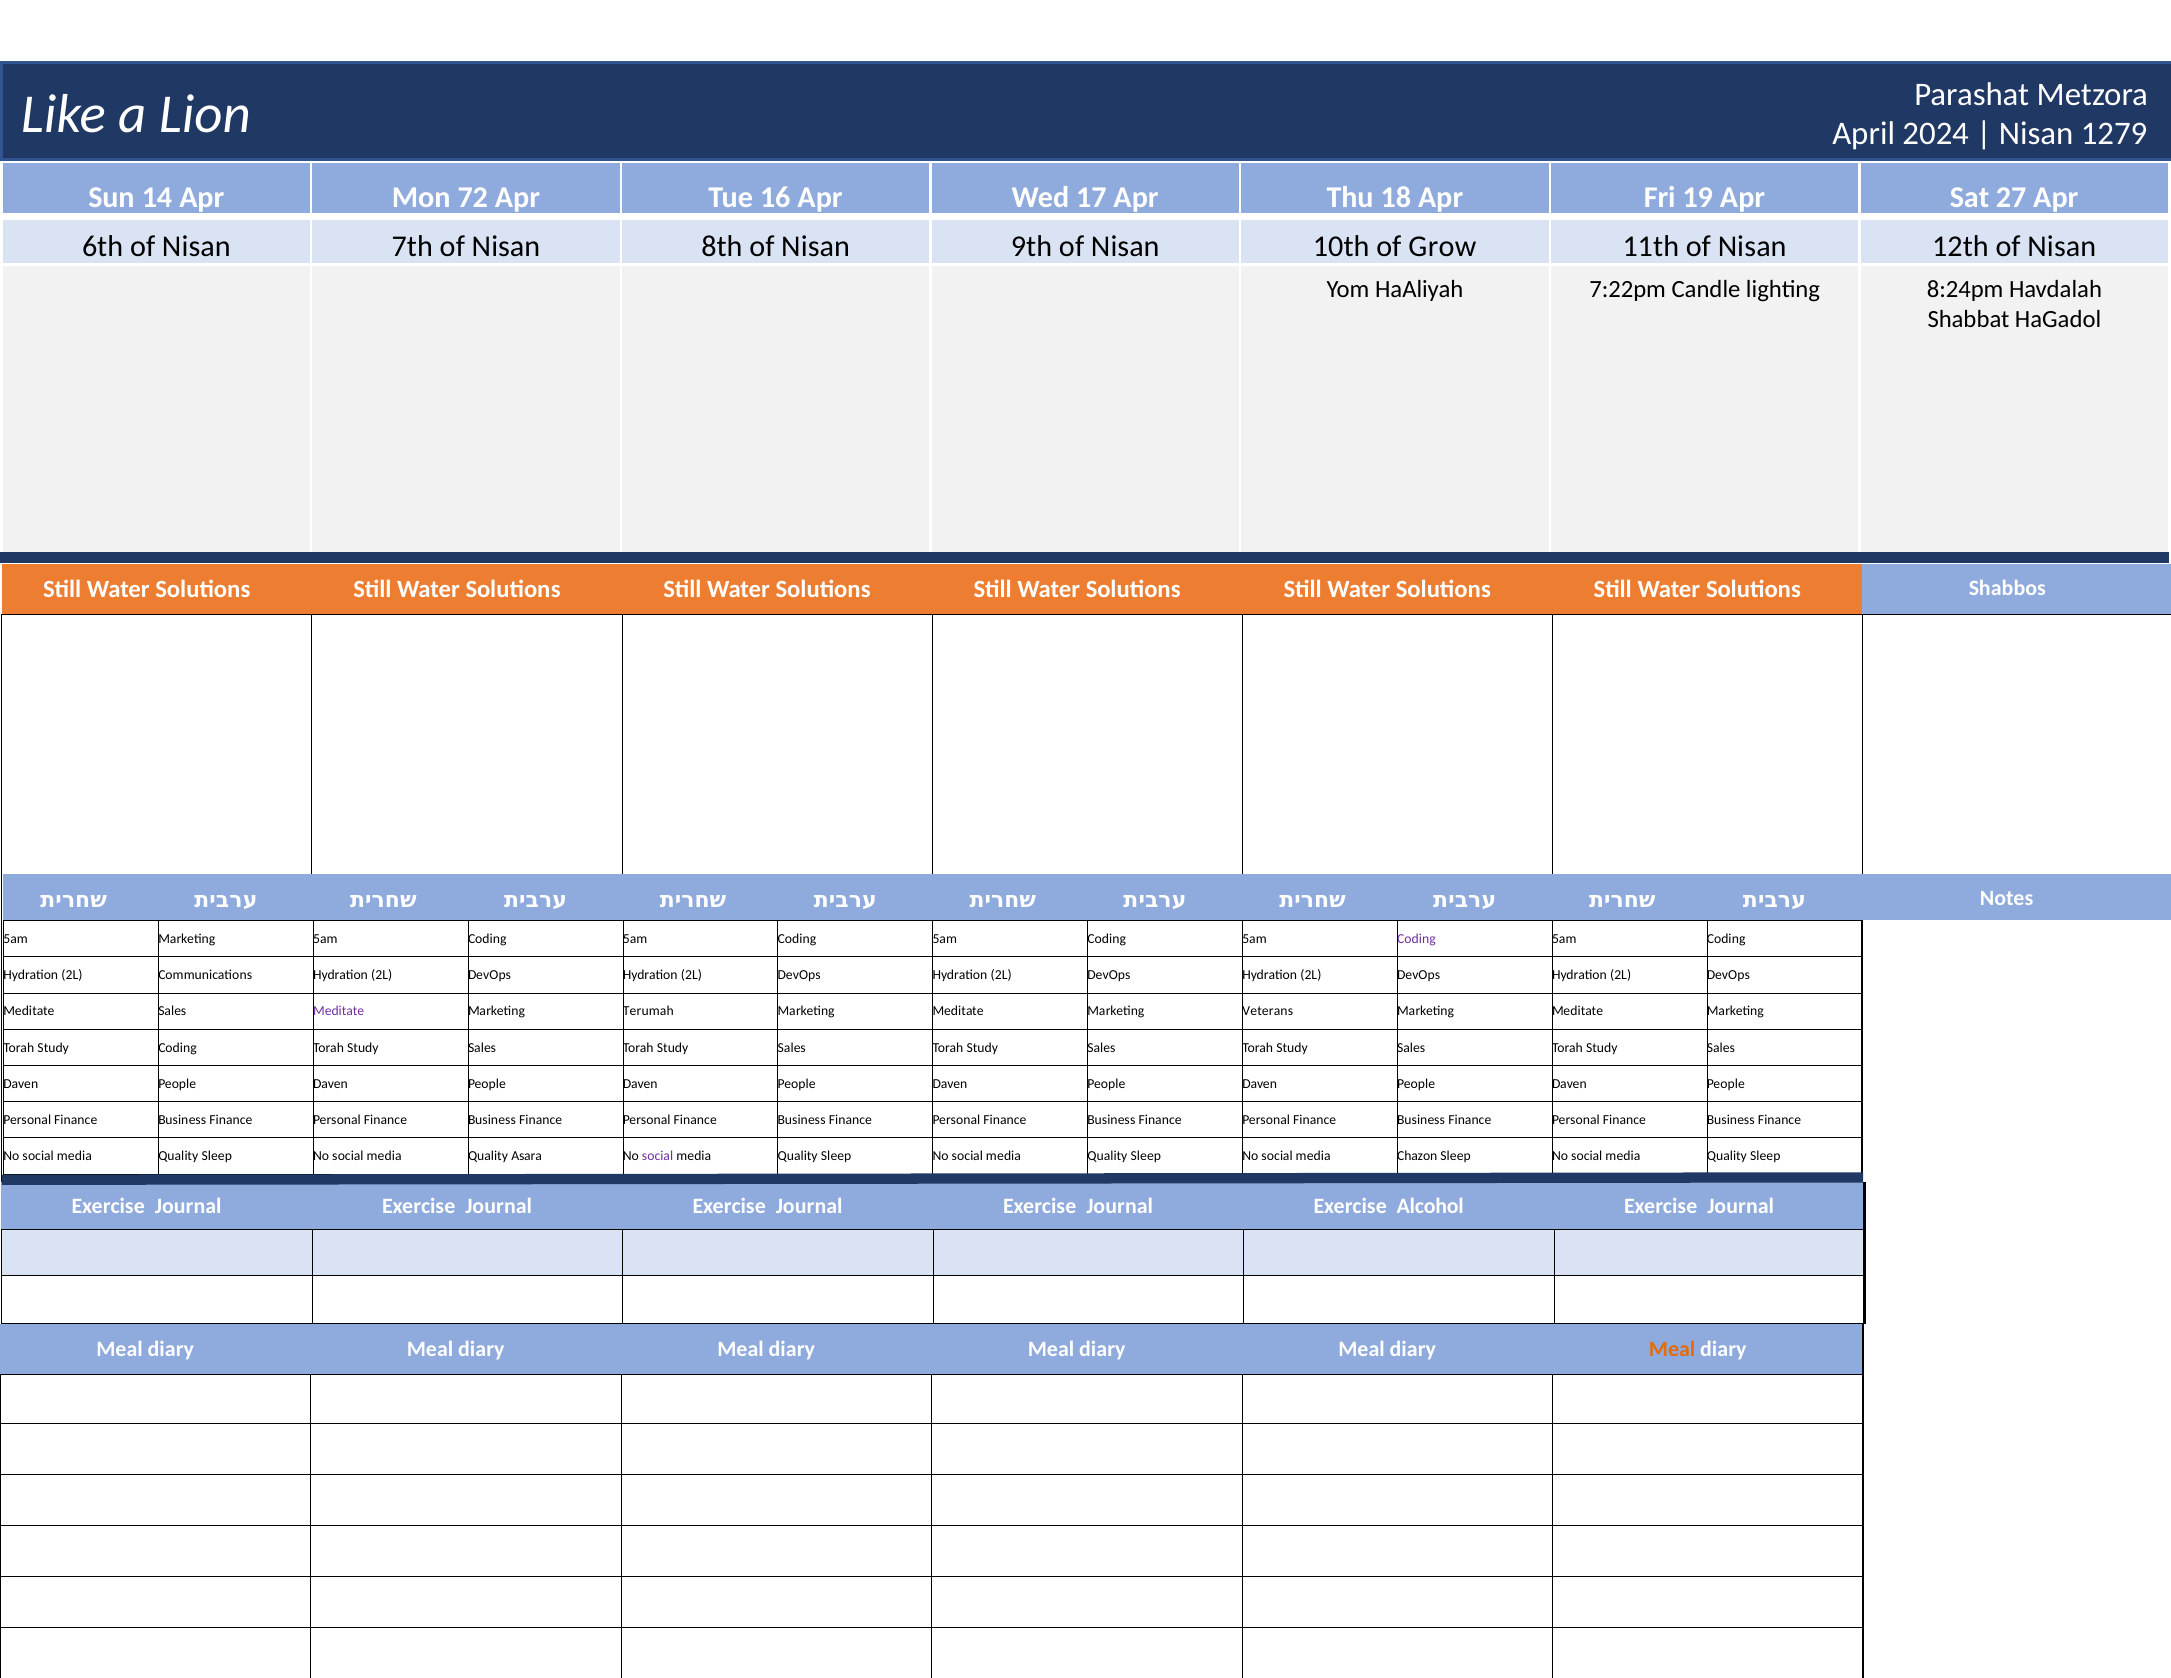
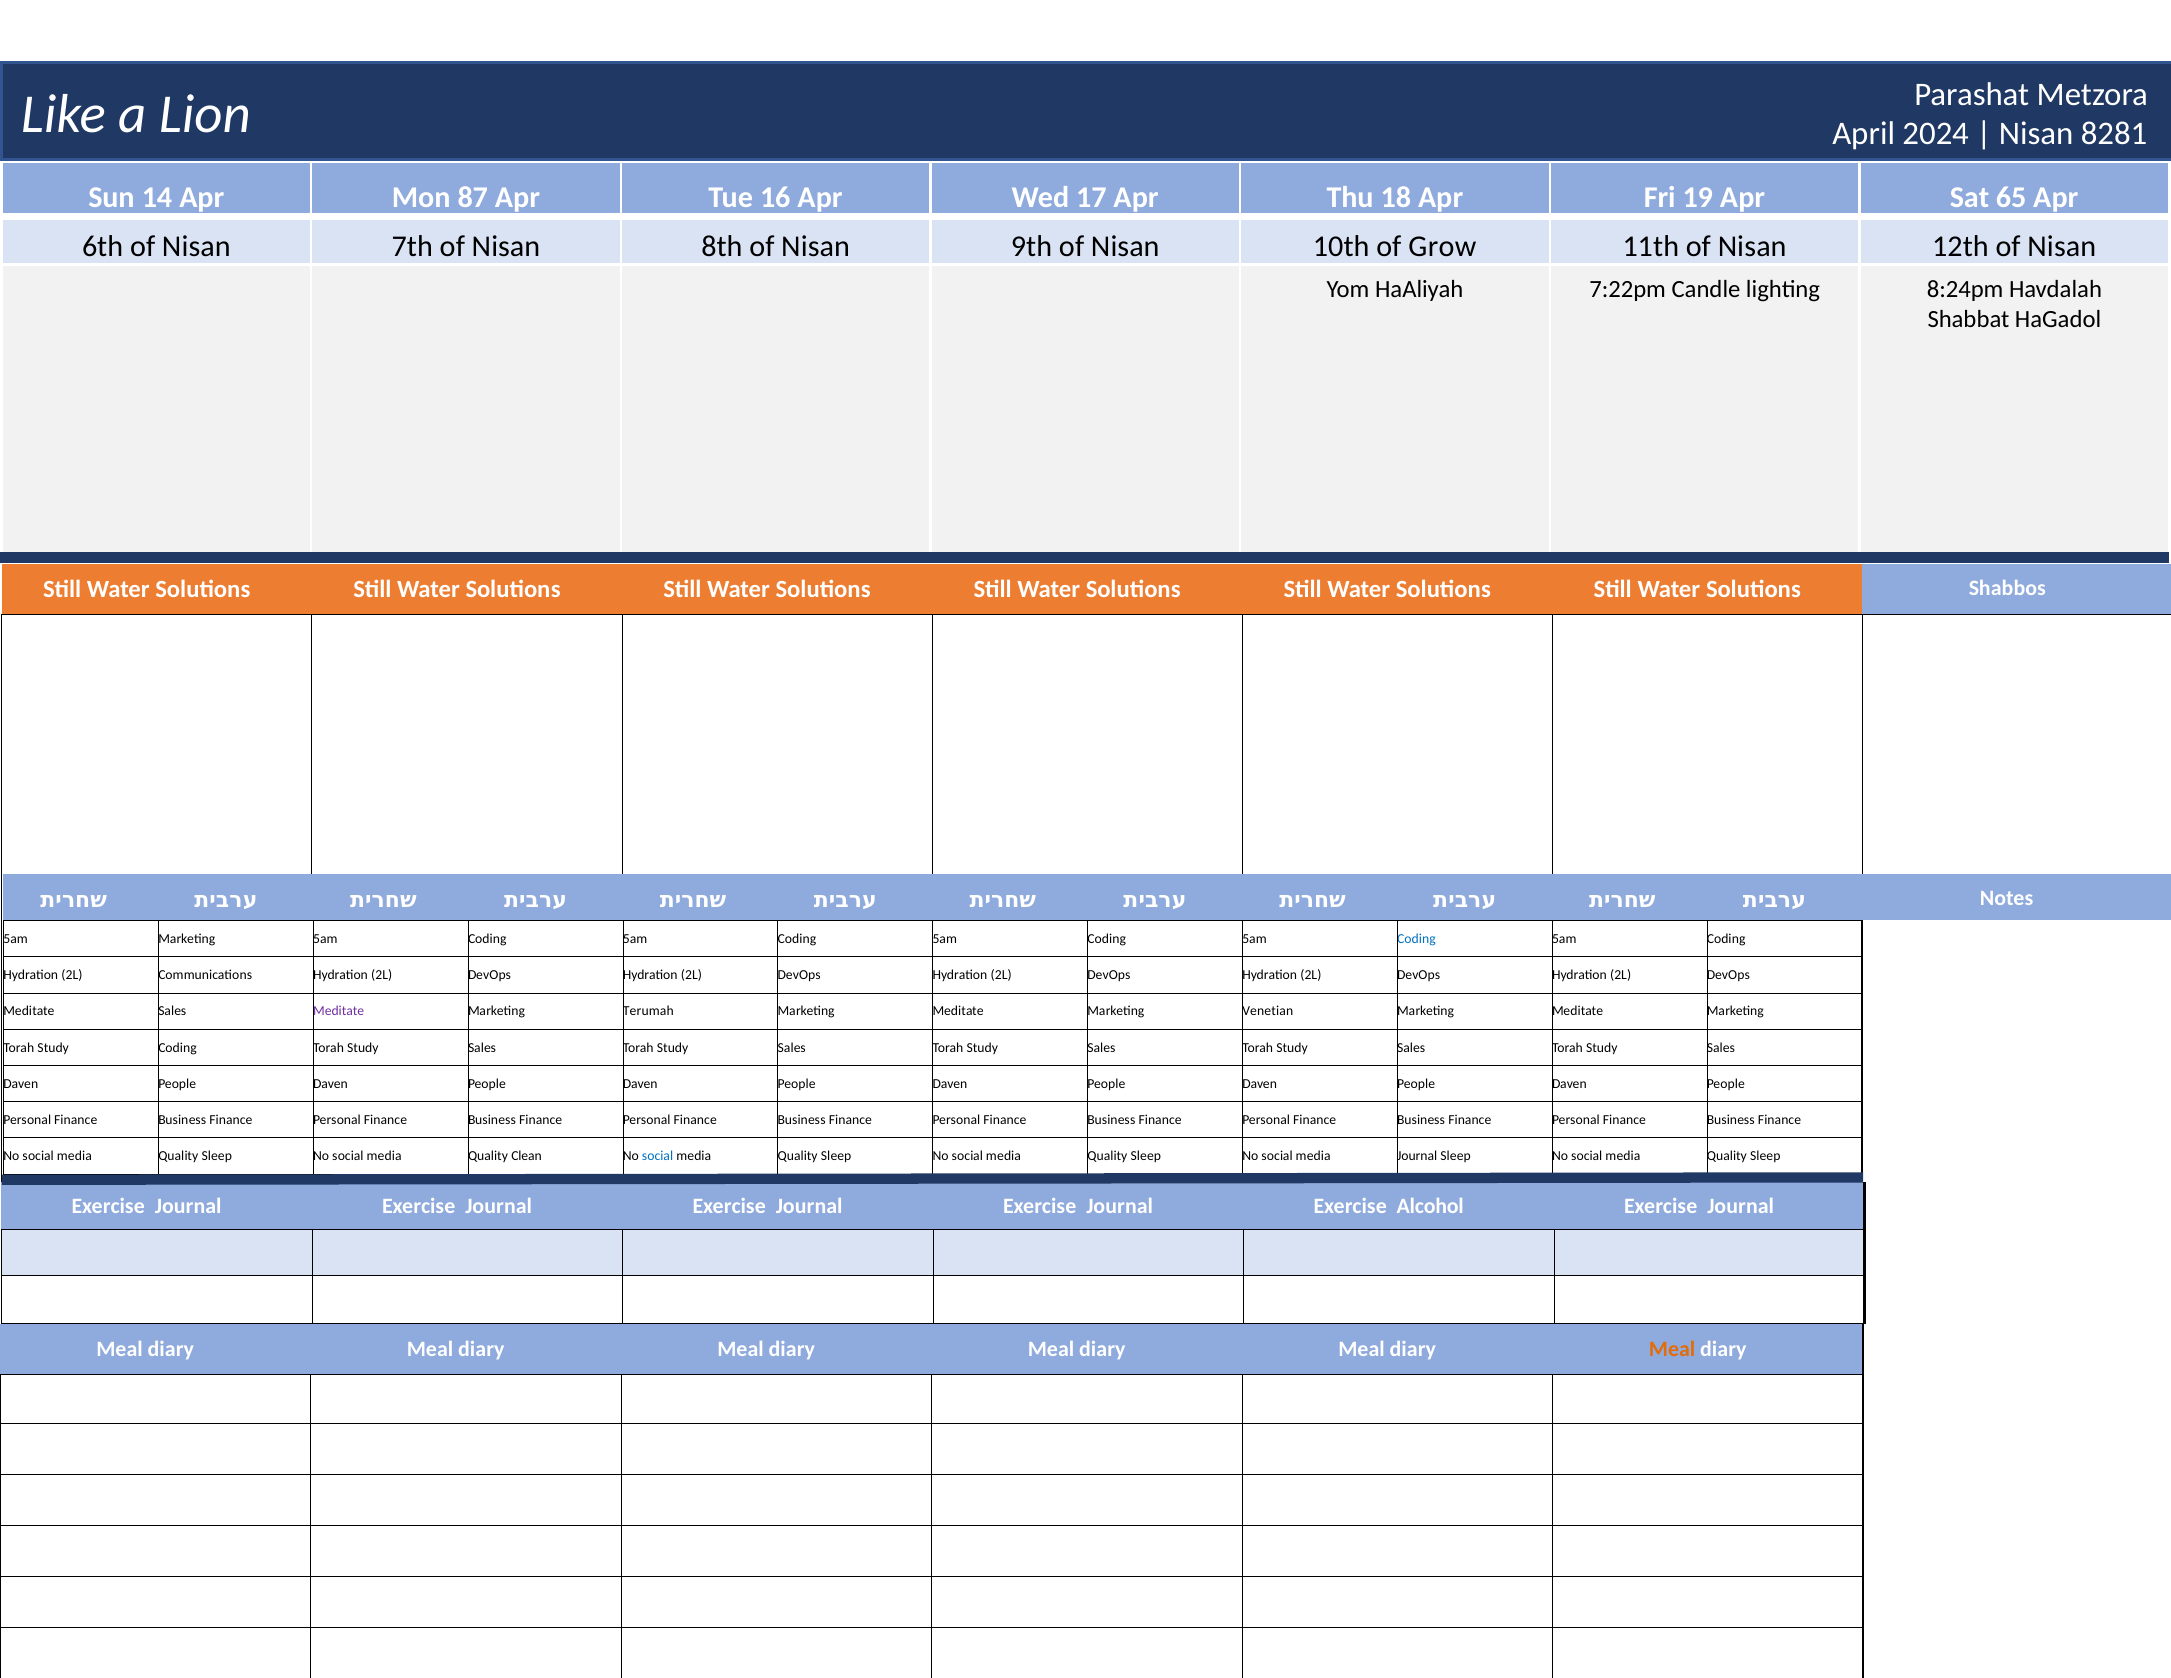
1279: 1279 -> 8281 (2114, 134)
72: 72 -> 87 (473, 198)
27: 27 -> 65 (2011, 198)
Coding colour: purple -> blue (1416, 939)
Veterans: Veterans -> Venetian (1268, 1011)
Asara: Asara -> Clean (527, 1156)
social colour: purple -> blue (658, 1156)
media Chazon: Chazon -> Journal (1417, 1156)
